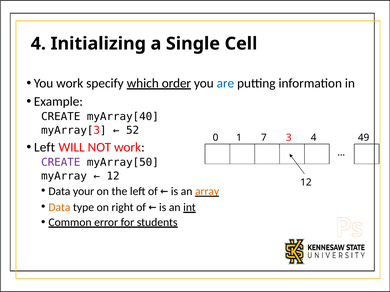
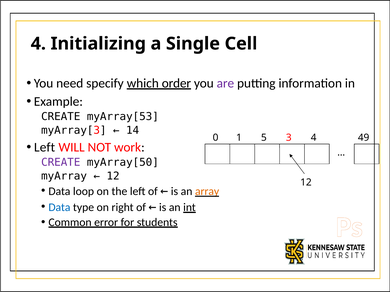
You work: work -> need (70, 83)
are colour: blue -> purple (225, 83)
myArray[40: myArray[40 -> myArray[53 (123, 117)
52: 52 -> 14 (133, 130)
7: 7 -> 5 (264, 138)
your: your -> loop (84, 192)
Data colour: orange -> blue (59, 208)
